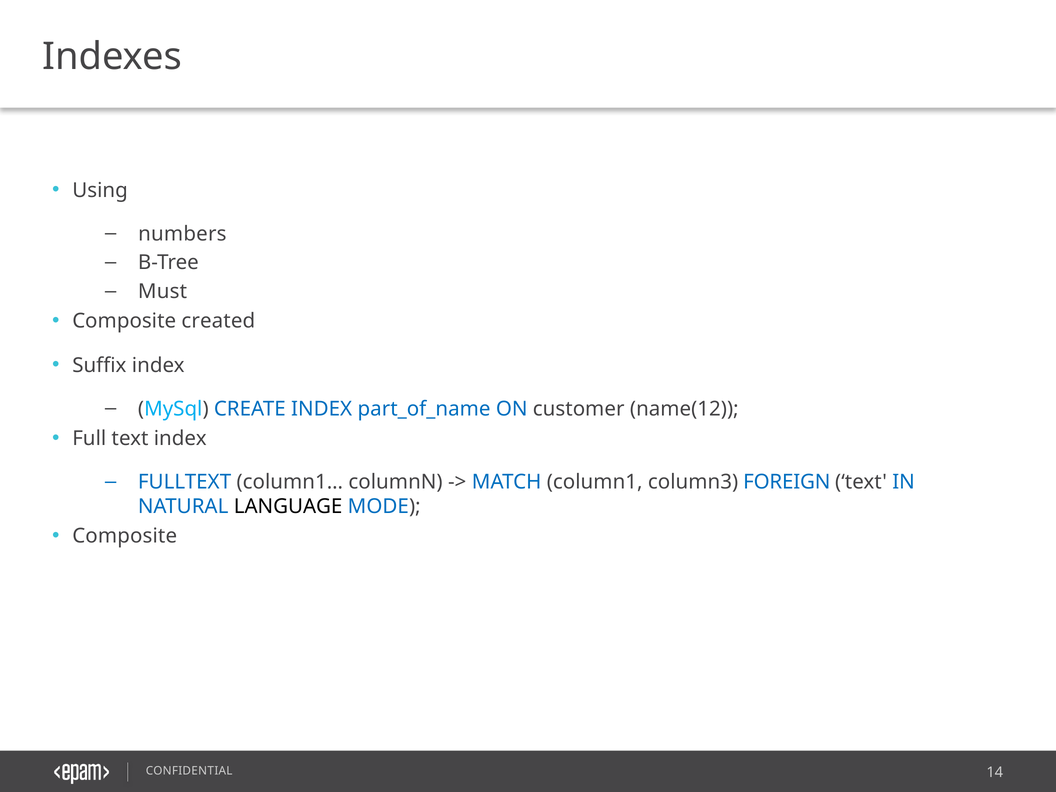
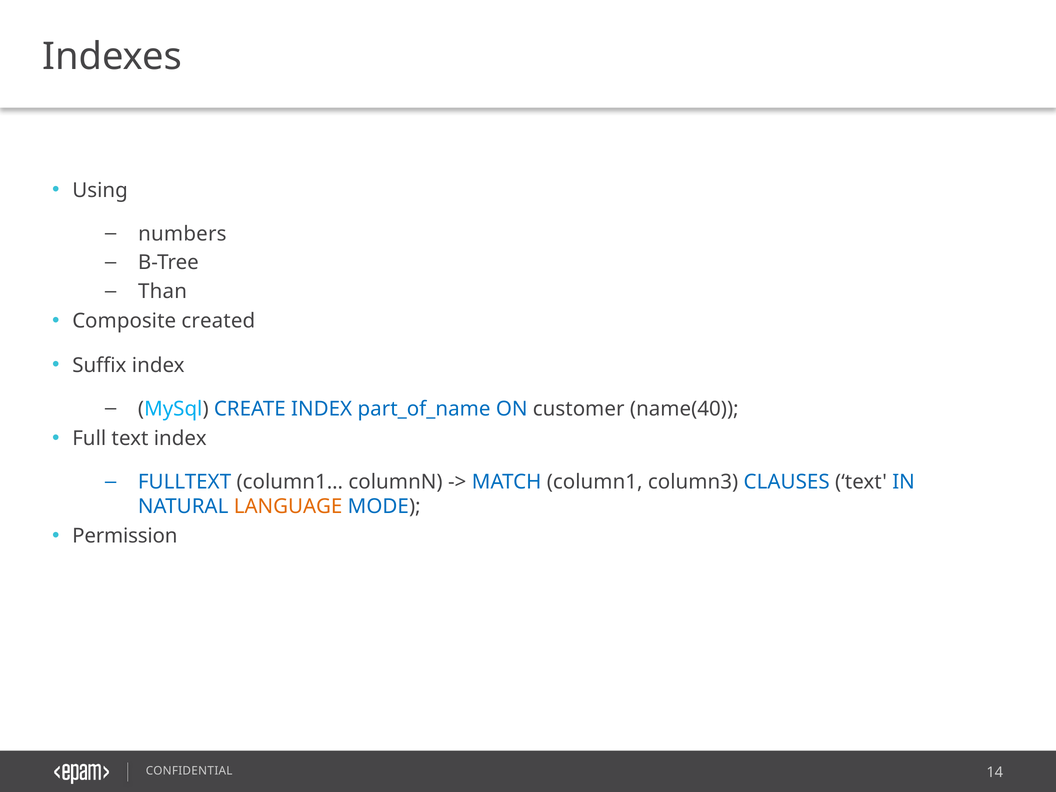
Must: Must -> Than (163, 291)
name(12: name(12 -> name(40 (684, 409)
FOREIGN: FOREIGN -> CLAUSES (787, 482)
LANGUAGE colour: black -> orange (288, 507)
Composite: Composite -> Permission (125, 536)
